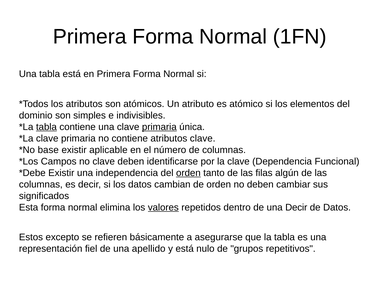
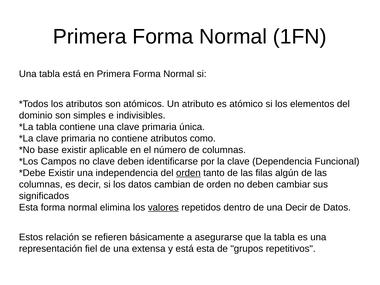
tabla underline: present -> none (46, 127)
primaria underline: present -> none (159, 127)
atributos clave: clave -> como (203, 138)
excepto: excepto -> relación (62, 237)
apellido: apellido -> extensa (149, 249)
está nulo: nulo -> esta (205, 249)
